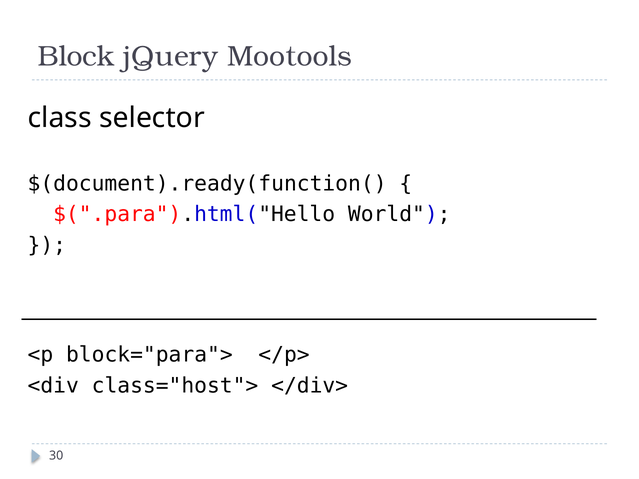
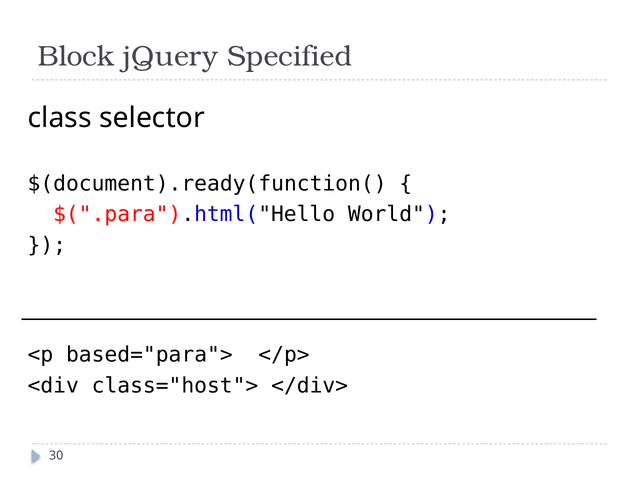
Mootools: Mootools -> Specified (290, 56)
block="para">: block="para"> -> based="para"> (149, 355)
